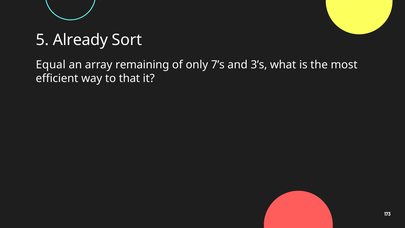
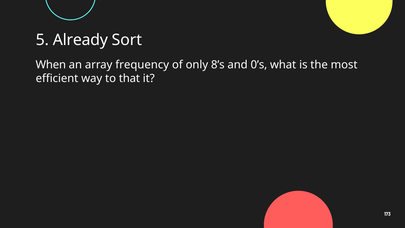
Equal: Equal -> When (51, 65)
remaining: remaining -> frequency (142, 65)
7’s: 7’s -> 8’s (218, 65)
3’s: 3’s -> 0’s (259, 65)
